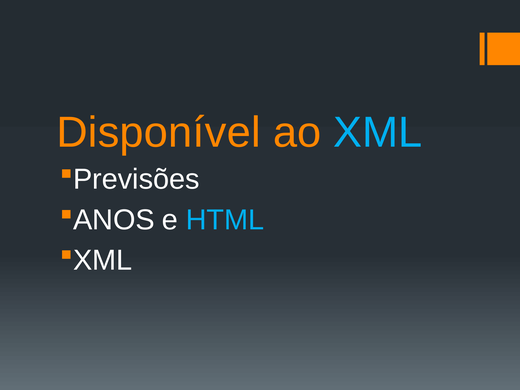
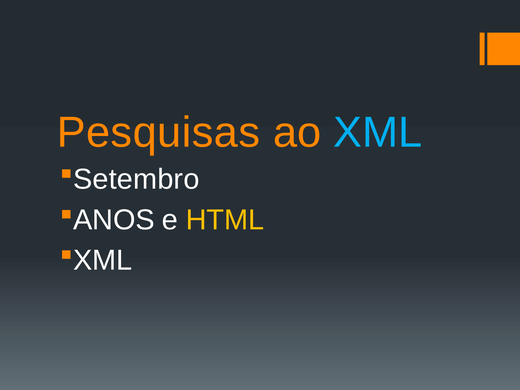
Disponível: Disponível -> Pesquisas (158, 133)
Previsões: Previsões -> Setembro (136, 179)
HTML colour: light blue -> yellow (225, 220)
